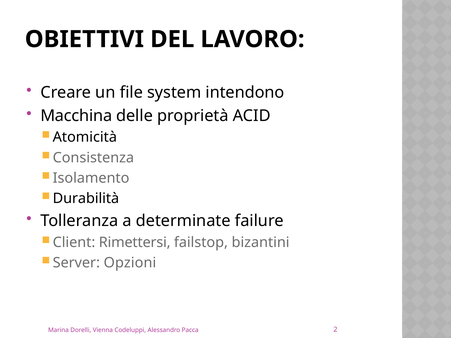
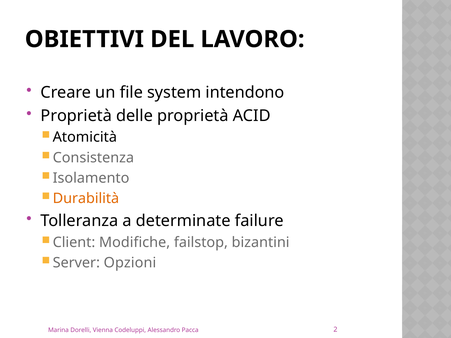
Macchina: Macchina -> Proprietà (76, 116)
Durabilità colour: black -> orange (86, 199)
Rimettersi: Rimettersi -> Modifiche (135, 243)
